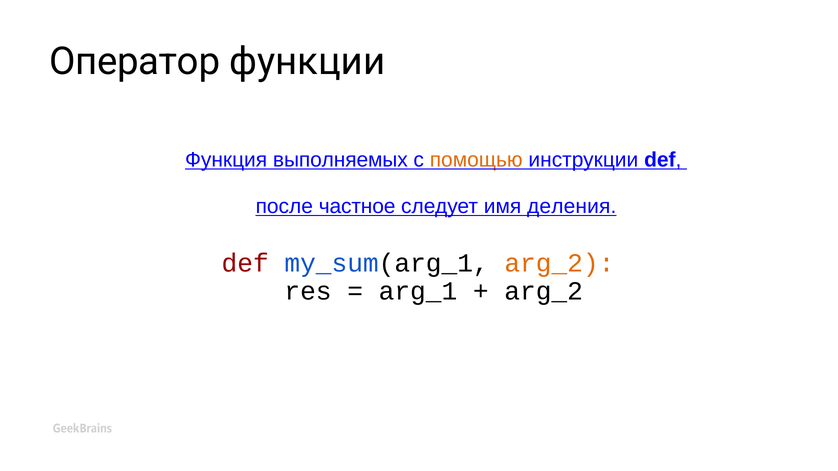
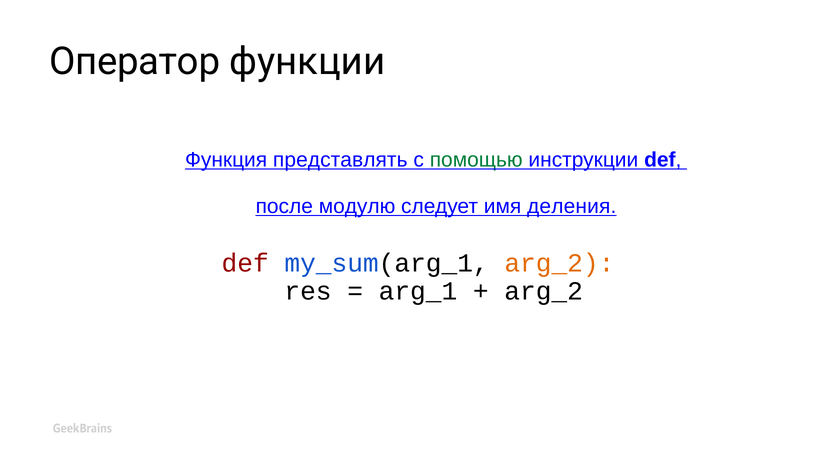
выполняемых: выполняемых -> представлять (340, 160)
помощью colour: orange -> green (476, 160)
частное: частное -> модулю (357, 206)
